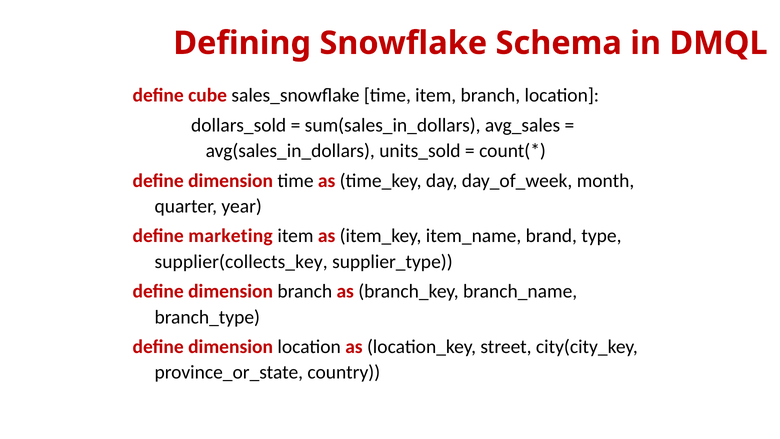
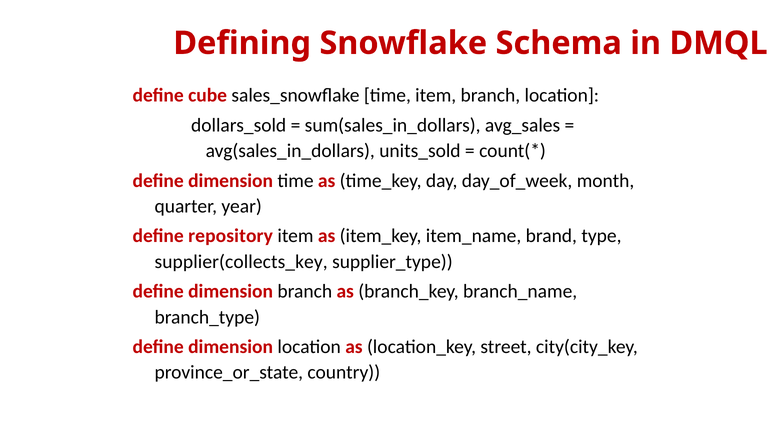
marketing: marketing -> repository (231, 236)
